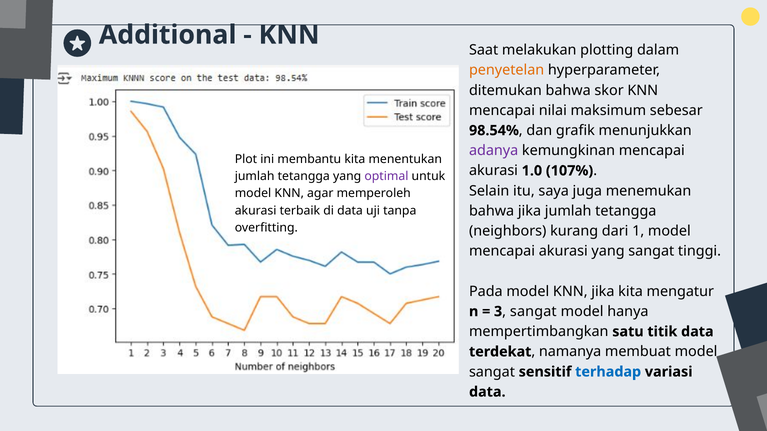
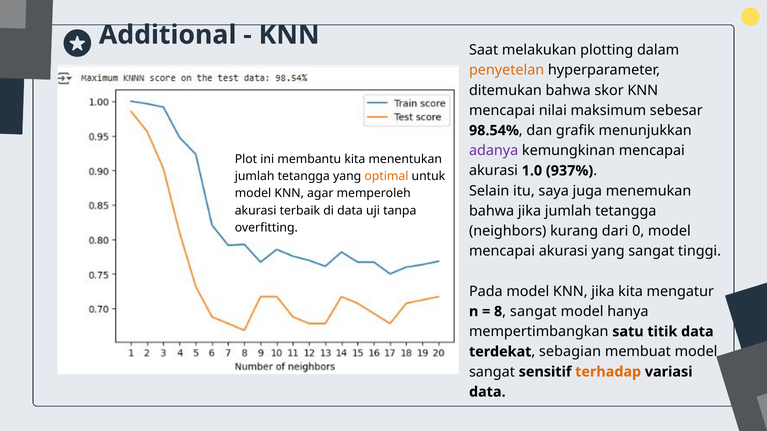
107%: 107% -> 937% (570, 171)
optimal colour: purple -> orange (386, 176)
1: 1 -> 0 (638, 231)
3: 3 -> 8 (498, 312)
namanya: namanya -> sebagian (570, 352)
terhadap colour: blue -> orange (608, 372)
